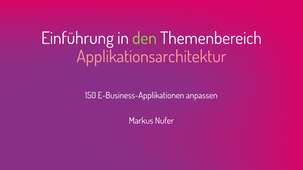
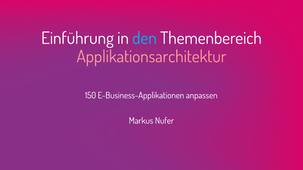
den colour: light green -> light blue (144, 38)
